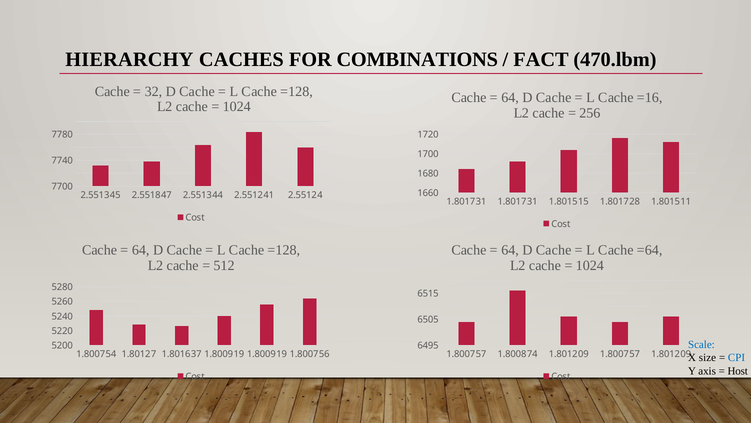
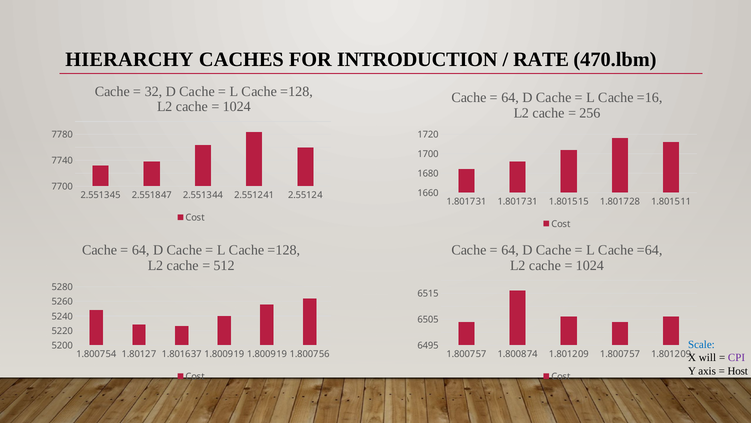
COMBINATIONS: COMBINATIONS -> INTRODUCTION (417, 59)
FACT: FACT -> RATE (541, 59)
size: size -> will (707, 357)
CPI colour: blue -> purple (737, 357)
